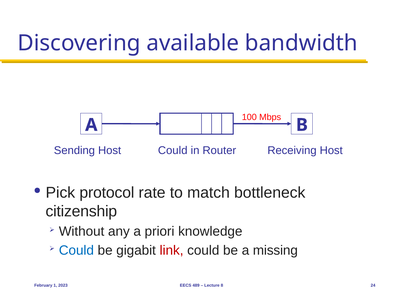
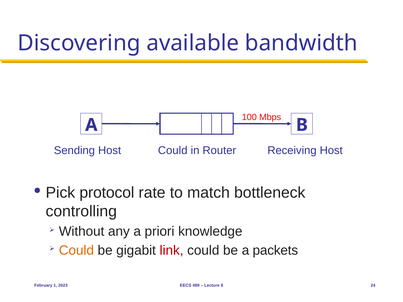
citizenship: citizenship -> controlling (81, 212)
Could colour: blue -> orange (76, 250)
missing: missing -> packets (275, 250)
